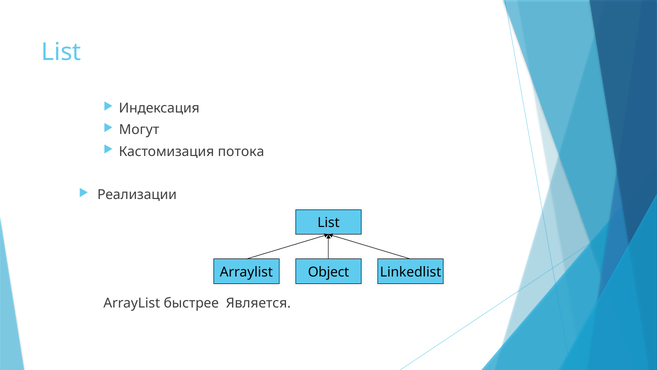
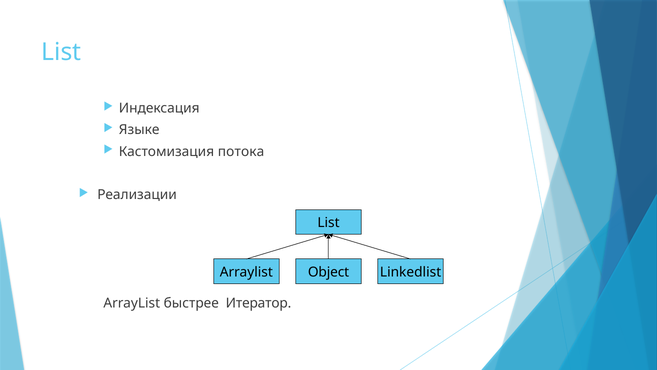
Могут: Могут -> Языке (139, 130)
Является: Является -> Итератор (259, 303)
